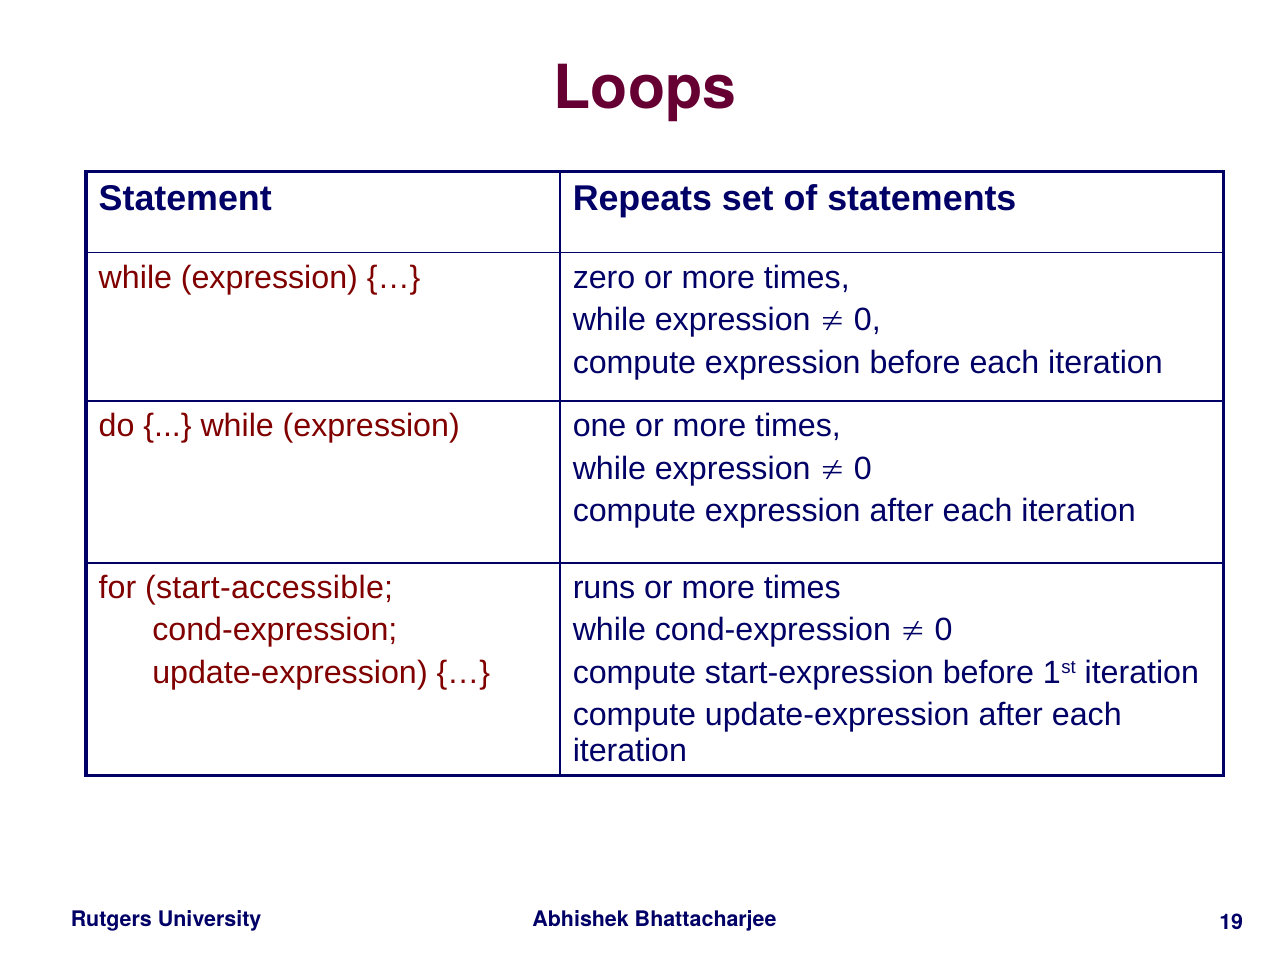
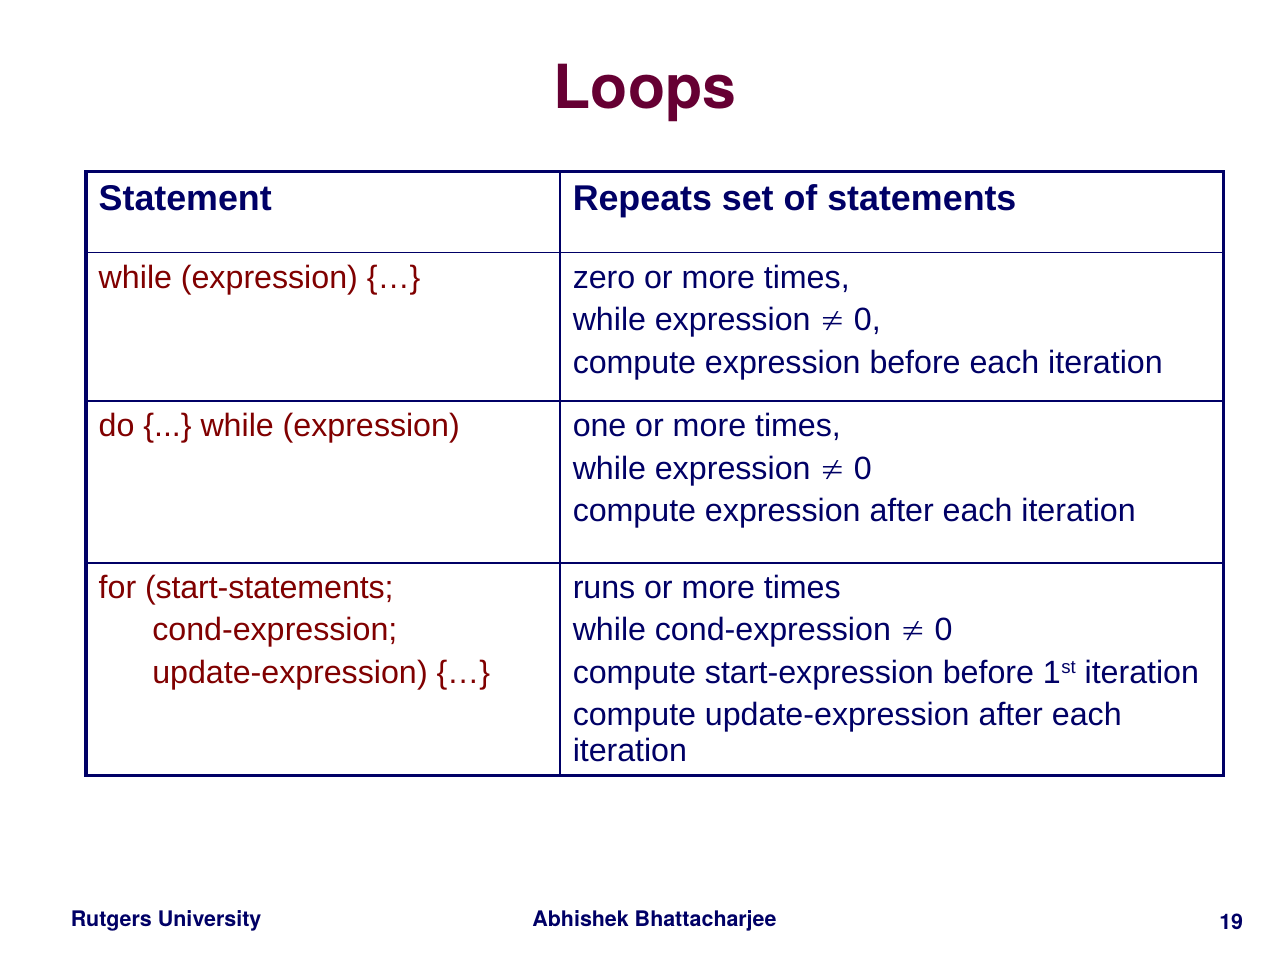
start-accessible: start-accessible -> start-statements (269, 588)
